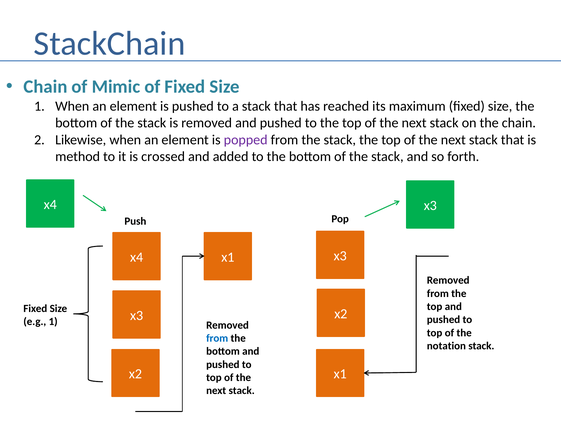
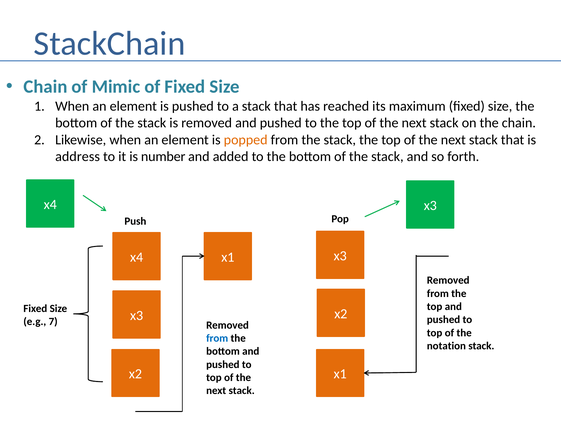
popped colour: purple -> orange (246, 140)
method: method -> address (78, 156)
crossed: crossed -> number (163, 156)
e.g 1: 1 -> 7 (53, 321)
